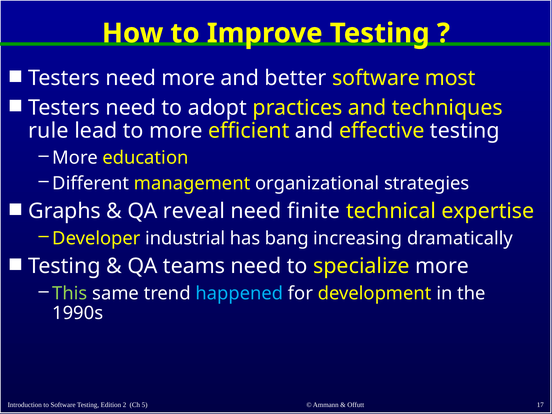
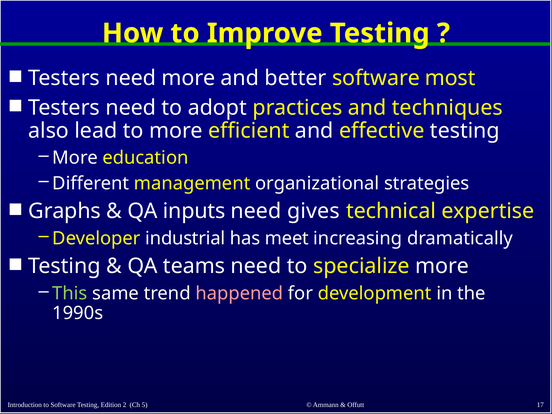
rule: rule -> also (49, 131)
reveal: reveal -> inputs (194, 211)
finite: finite -> gives (313, 211)
bang: bang -> meet (287, 238)
happened colour: light blue -> pink (239, 293)
